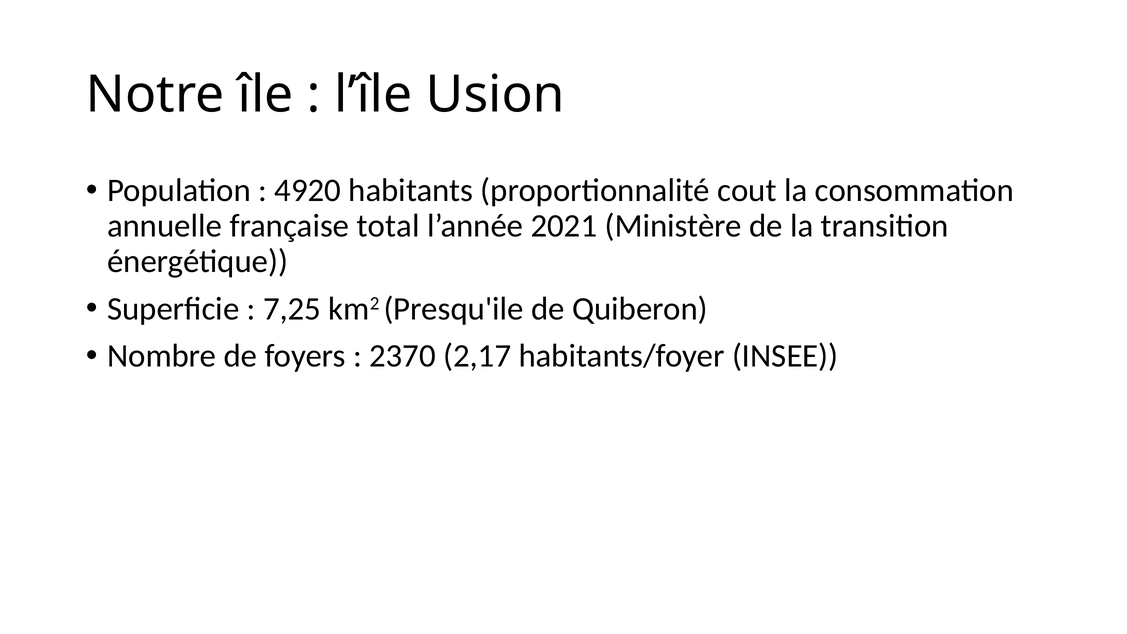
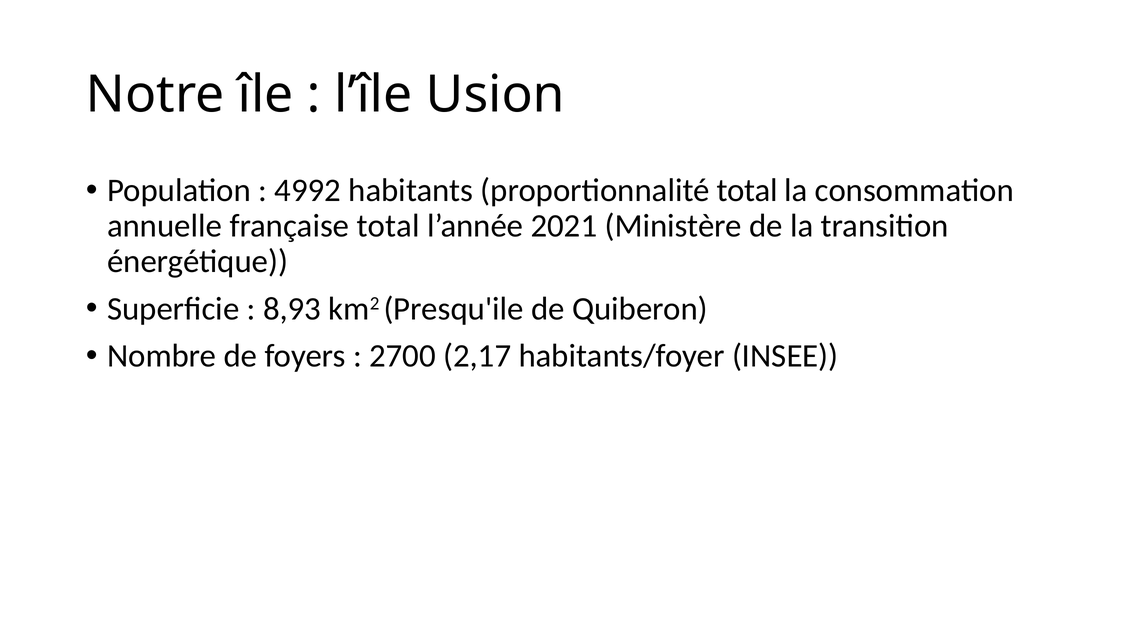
4920: 4920 -> 4992 (308, 191)
proportionnalité cout: cout -> total (747, 191)
7,25: 7,25 -> 8,93 (292, 309)
2370: 2370 -> 2700 (402, 356)
